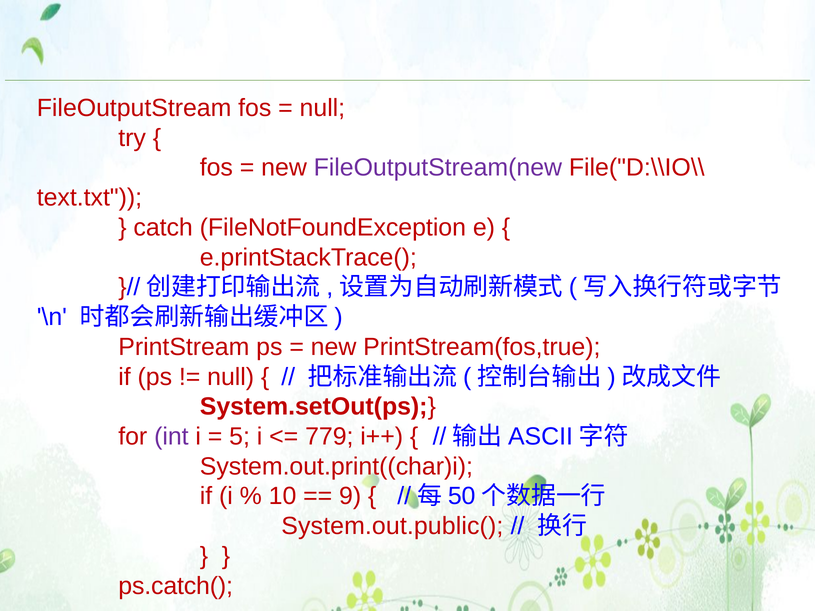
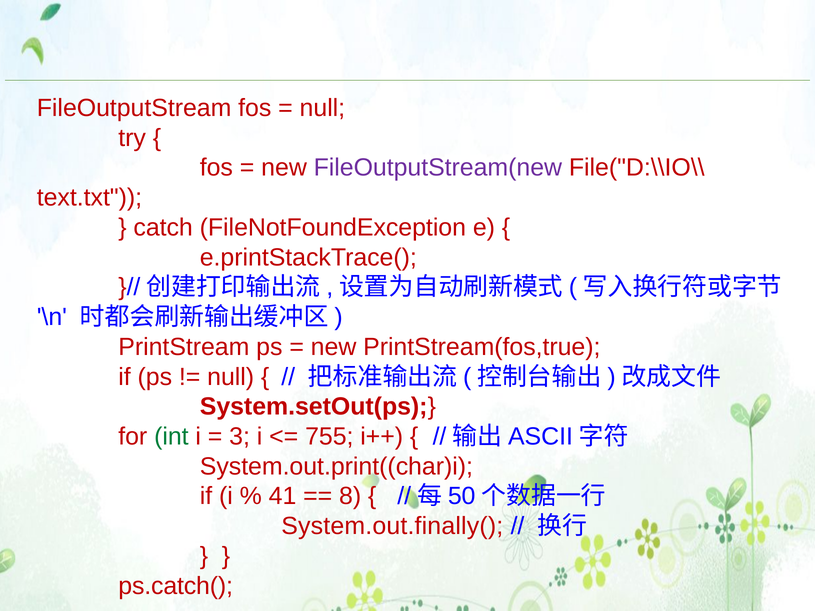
int colour: purple -> green (171, 437)
5: 5 -> 3 (240, 437)
779: 779 -> 755 (329, 437)
10: 10 -> 41 (283, 496)
9: 9 -> 8 (350, 496)
System.out.public(: System.out.public( -> System.out.finally( (392, 526)
